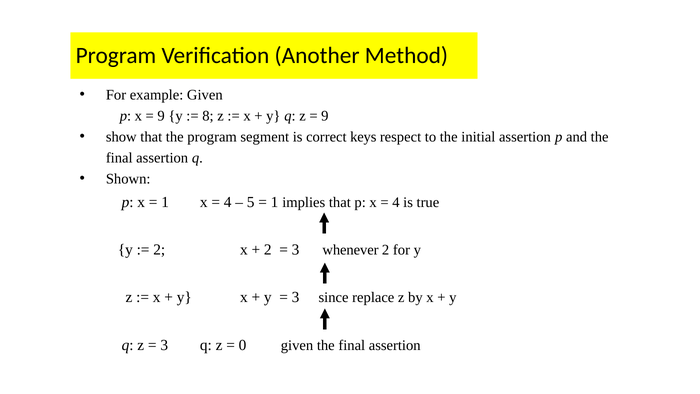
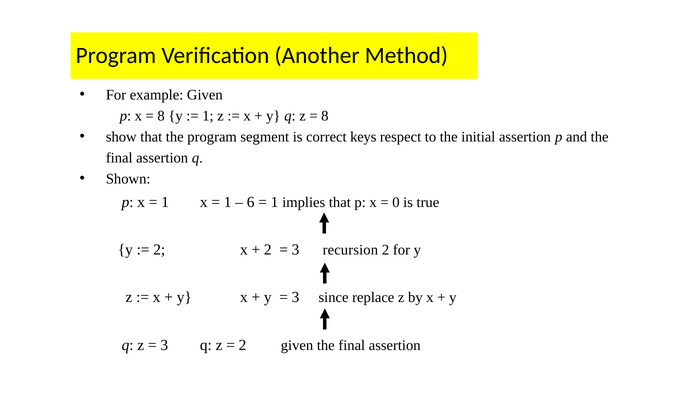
9: 9 -> 8 (161, 116)
8: 8 -> 1 (208, 116)
9: 9 -> 8 (325, 116)
4: 4 -> 1 (228, 202)
5: 5 -> 6 (251, 202)
4: 4 -> 0 (396, 202)
whenever: whenever -> recursion (350, 250)
0: 0 -> 2 (243, 345)
